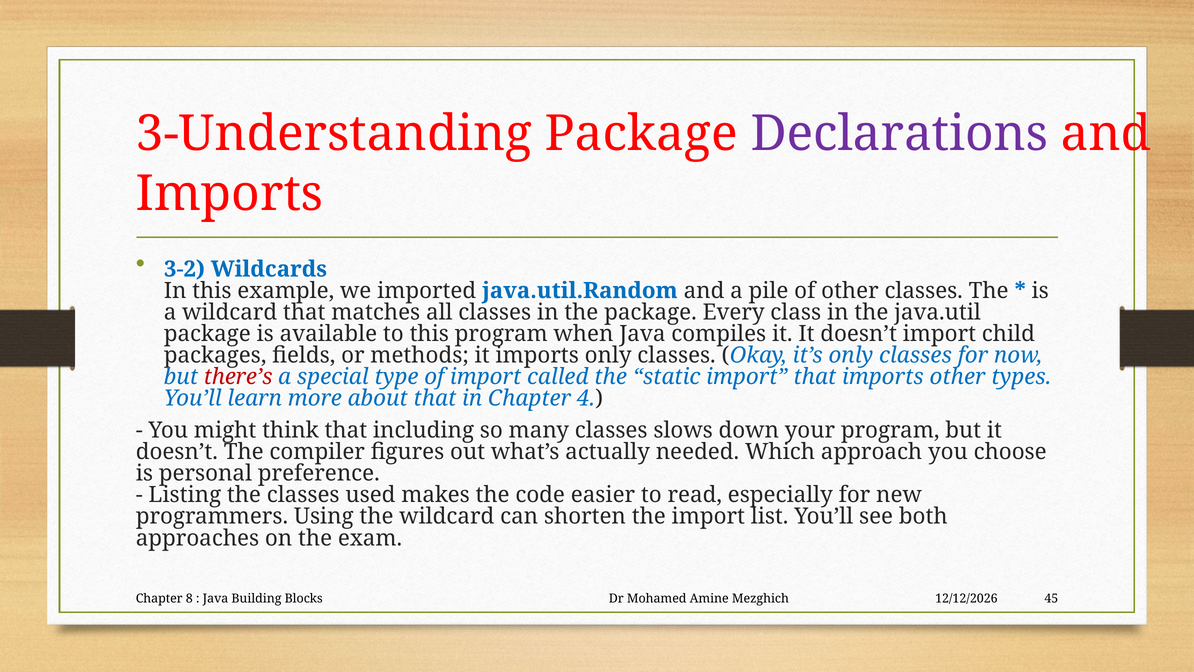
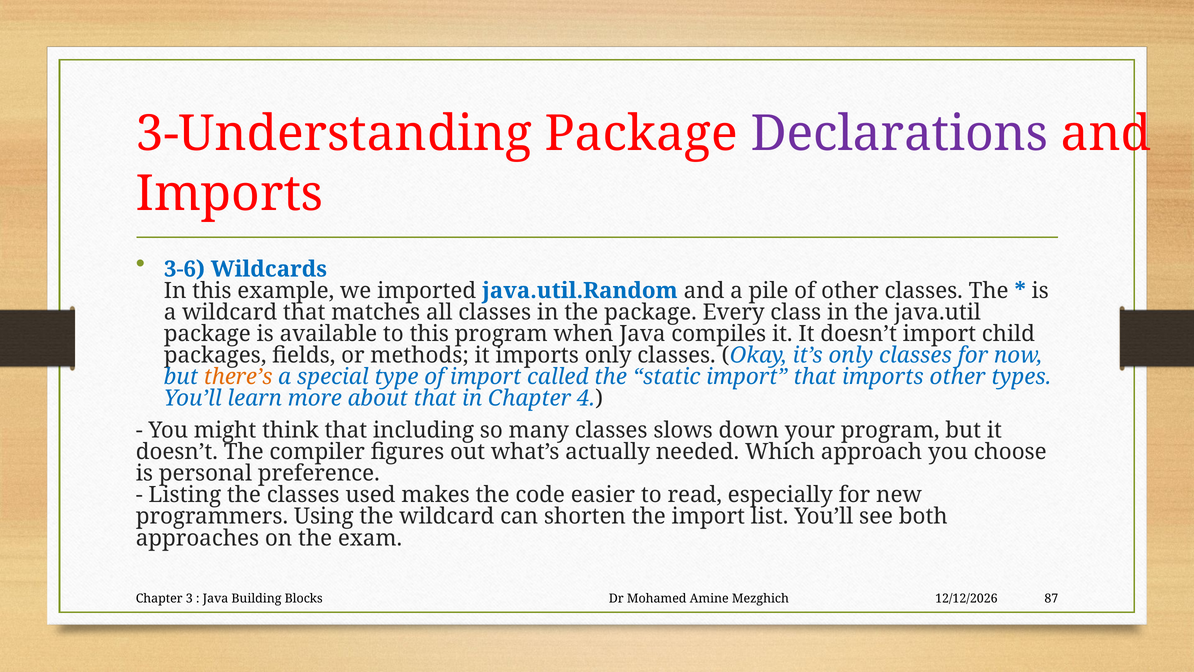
3-2: 3-2 -> 3-6 (184, 269)
there’s colour: red -> orange (238, 377)
8: 8 -> 3 (189, 598)
45: 45 -> 87 (1051, 598)
